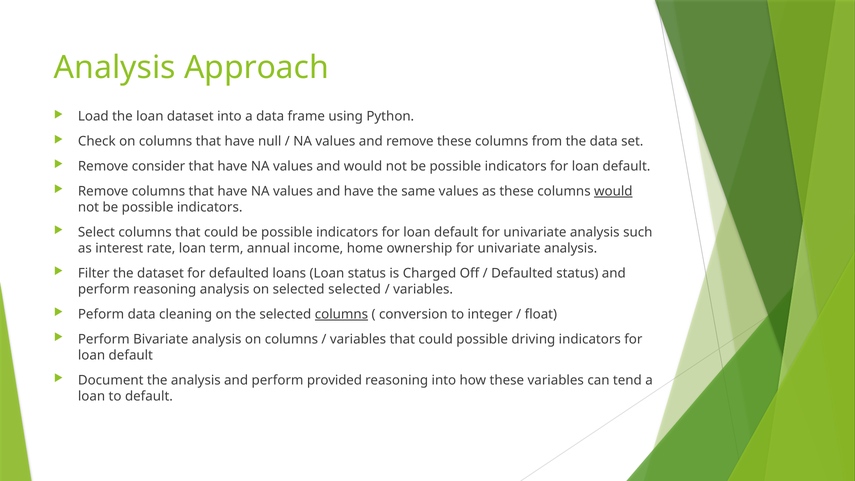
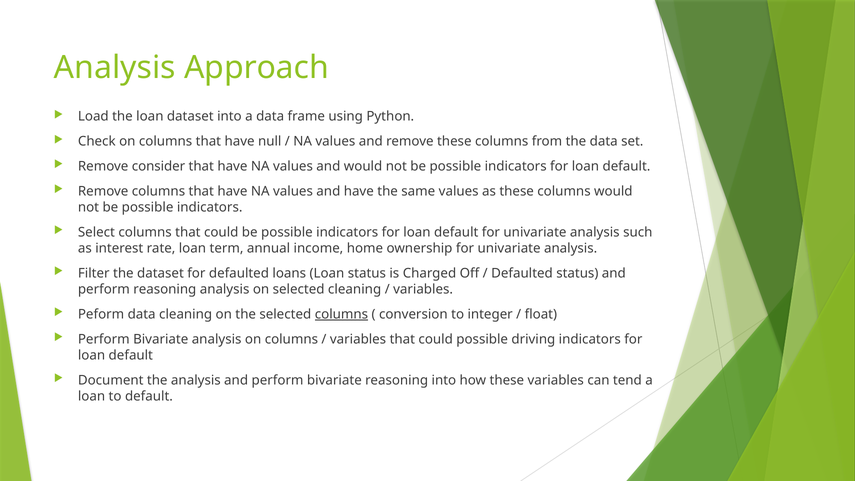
would underline: present -> none (613, 191)
selected selected: selected -> cleaning (355, 289)
and perform provided: provided -> bivariate (334, 380)
